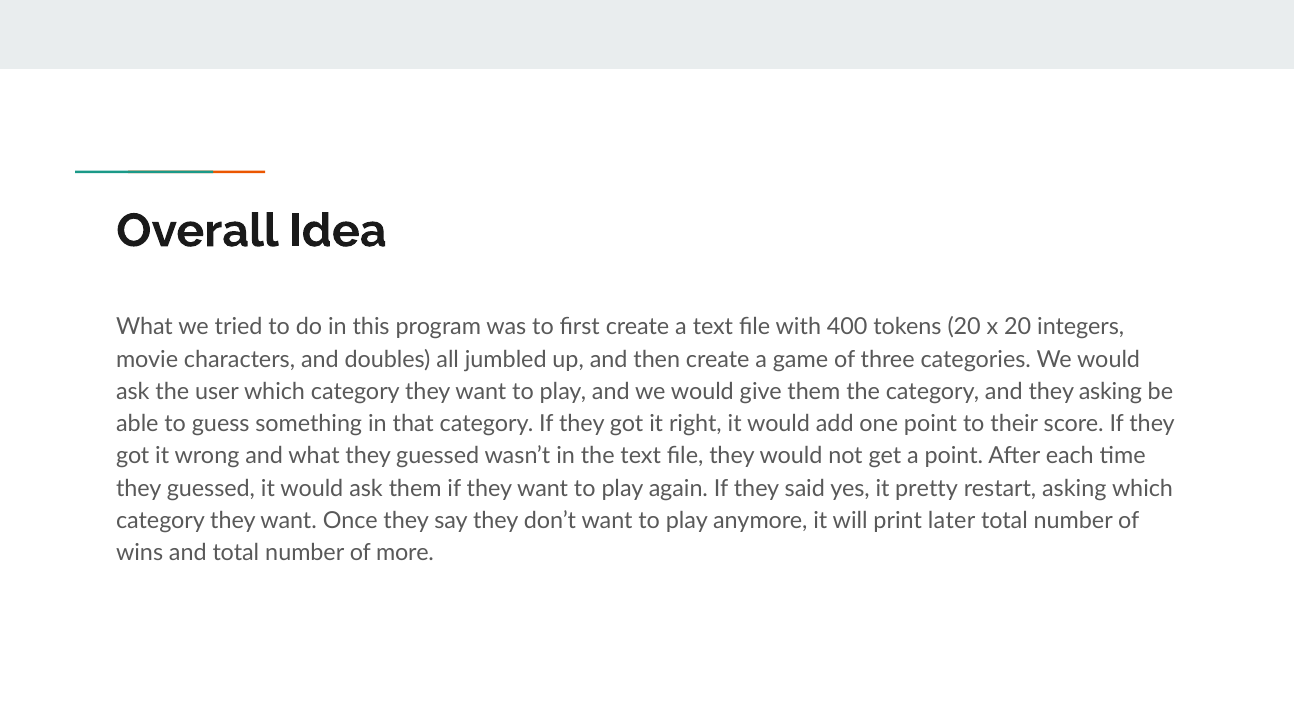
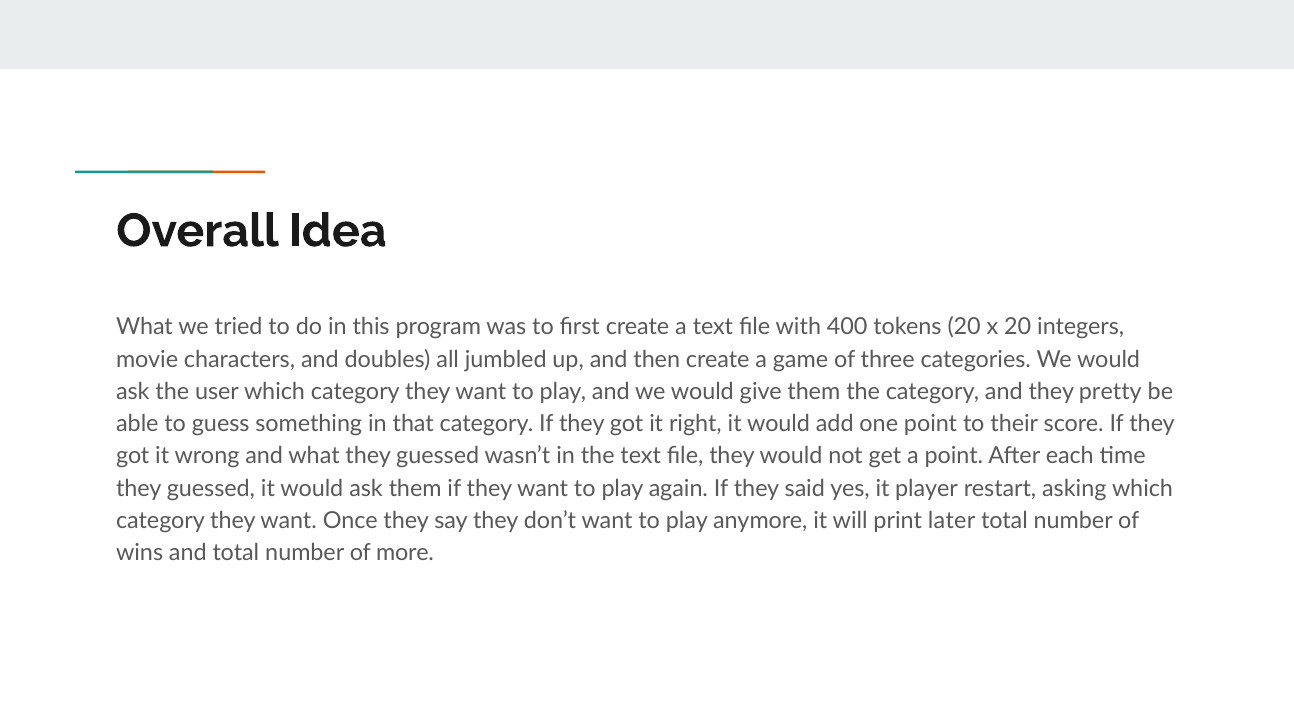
they asking: asking -> pretty (1110, 391)
pretty: pretty -> player (927, 488)
